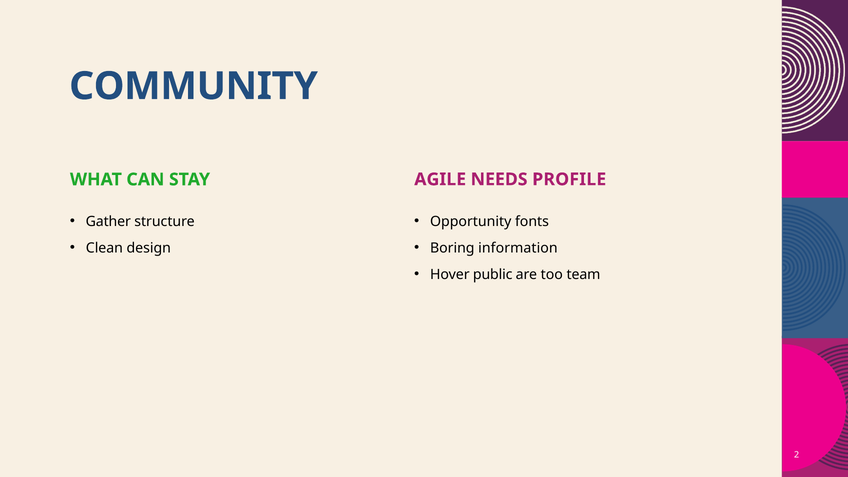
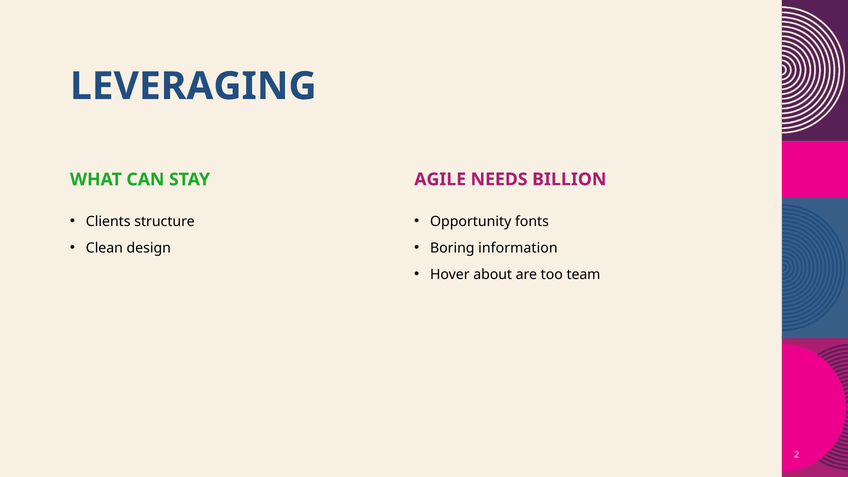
COMMUNITY: COMMUNITY -> LEVERAGING (193, 86)
PROFILE: PROFILE -> BILLION (569, 179)
Gather: Gather -> Clients (108, 221)
public: public -> about (493, 274)
